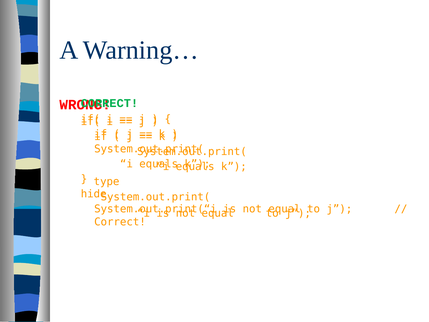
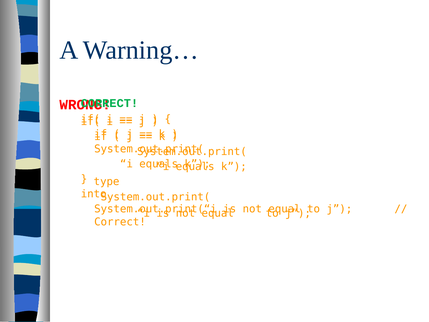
hide: hide -> into (94, 194)
